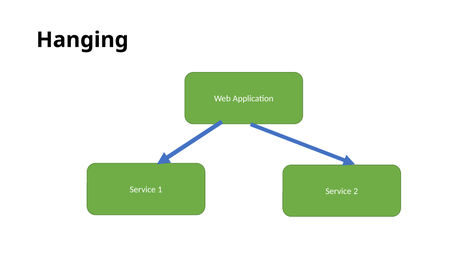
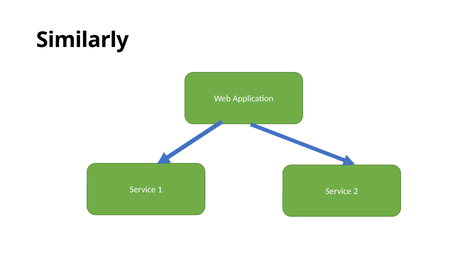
Hanging: Hanging -> Similarly (82, 40)
